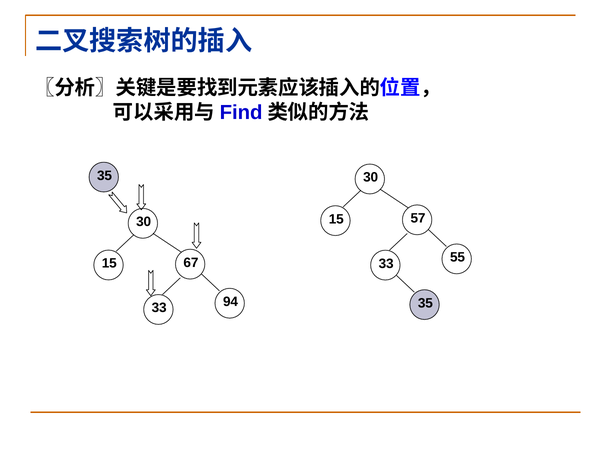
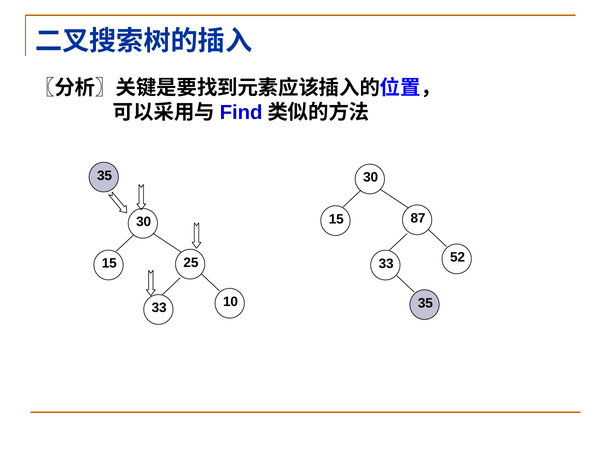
57: 57 -> 87 (418, 218)
67: 67 -> 25 (191, 263)
55: 55 -> 52 (458, 258)
94: 94 -> 10 (231, 302)
